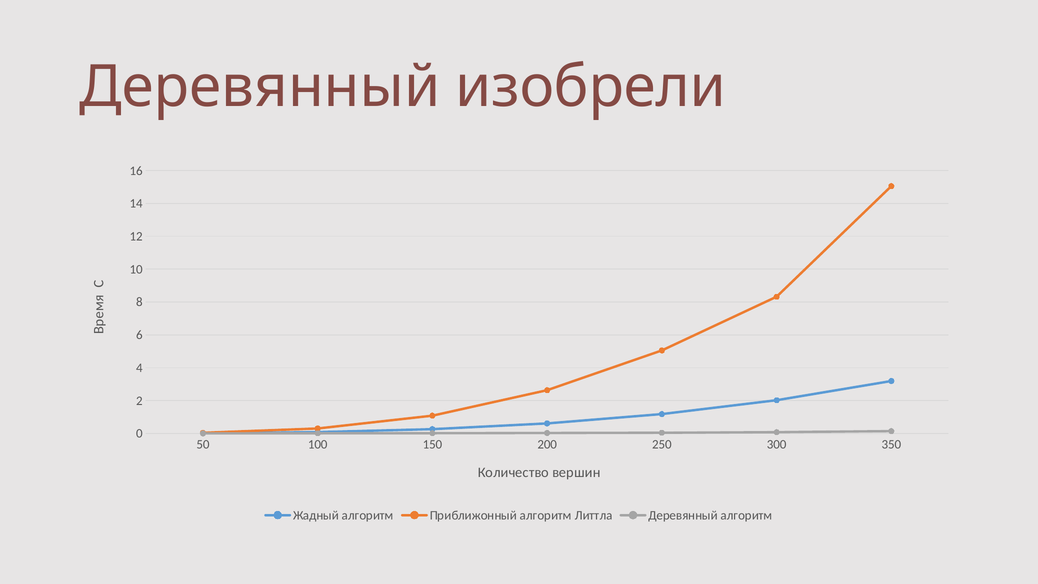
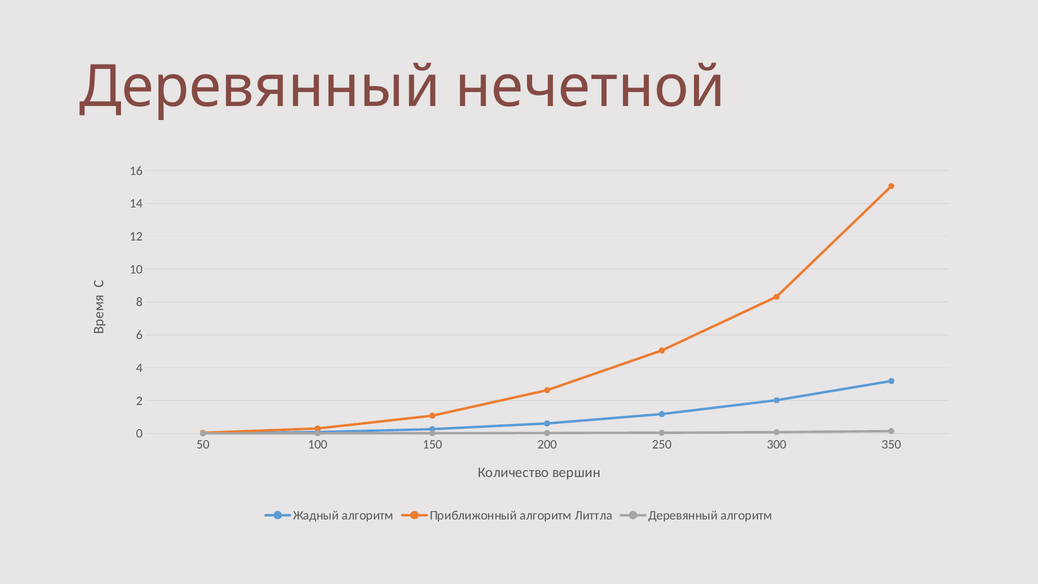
изобрели: изобрели -> нечетной (590, 87)
